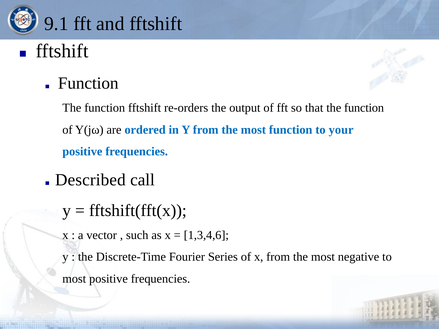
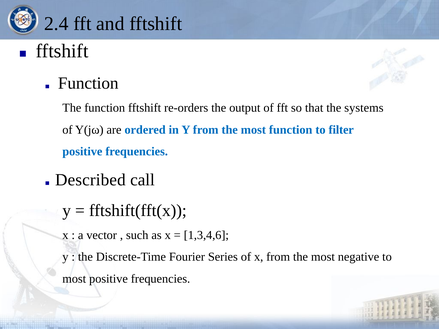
9.1: 9.1 -> 2.4 (56, 24)
that the function: function -> systems (364, 108)
your: your -> filter (341, 130)
